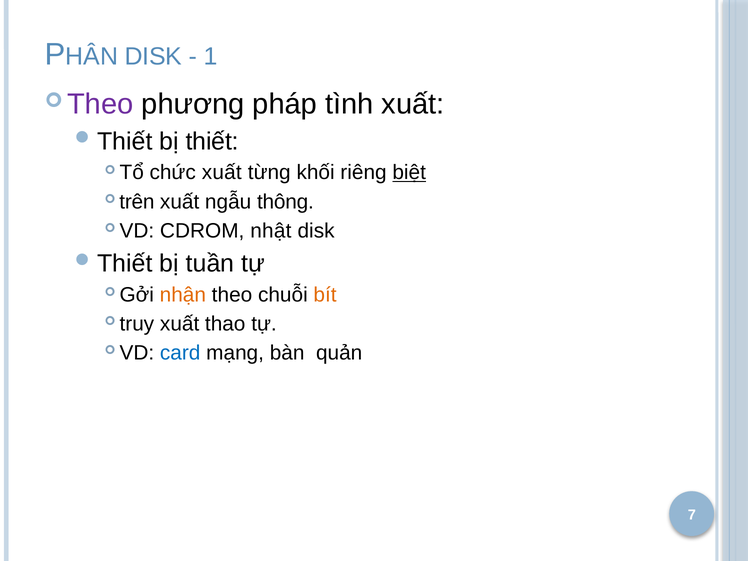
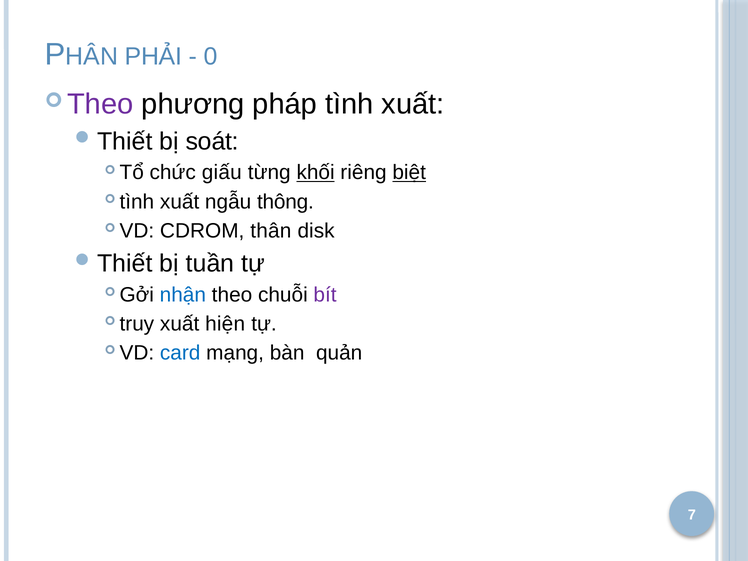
DISK: DISK -> PHẢI (153, 57)
1: 1 -> 0 (211, 57)
thiết: thiết -> soát (212, 141)
chức xuất: xuất -> giấu (222, 173)
khối underline: none -> present (316, 173)
trên: trên -> tình (137, 202)
nhật: nhật -> thân (271, 231)
nhận colour: orange -> blue (183, 295)
bít colour: orange -> purple (325, 295)
thao: thao -> hiện (225, 324)
